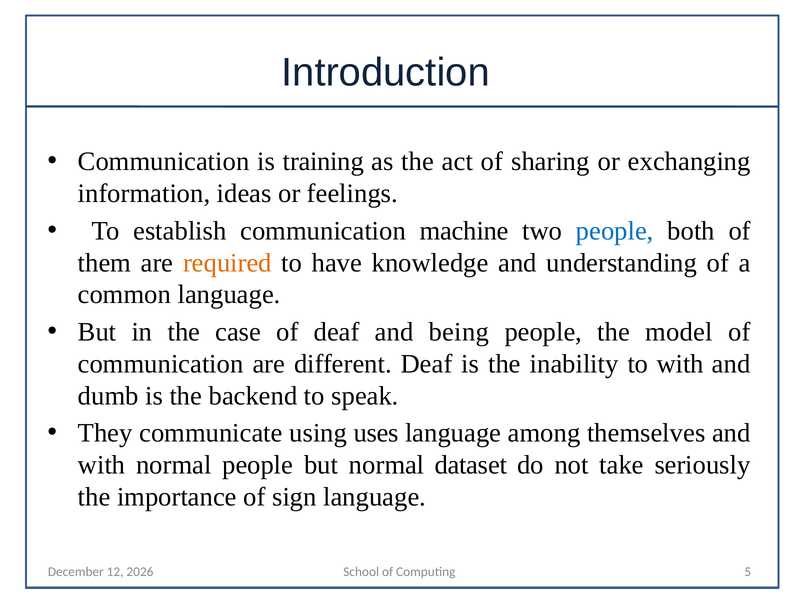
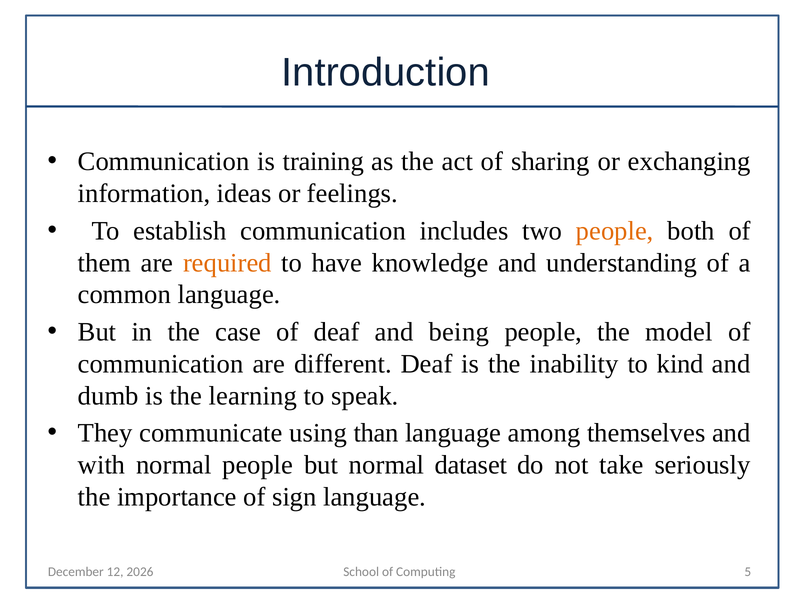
machine: machine -> includes (464, 231)
people colour: blue -> orange (615, 231)
to with: with -> kind (680, 364)
backend: backend -> learning (253, 396)
uses: uses -> than (376, 433)
